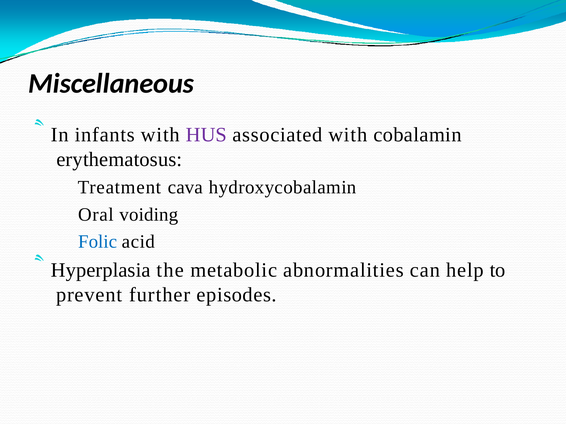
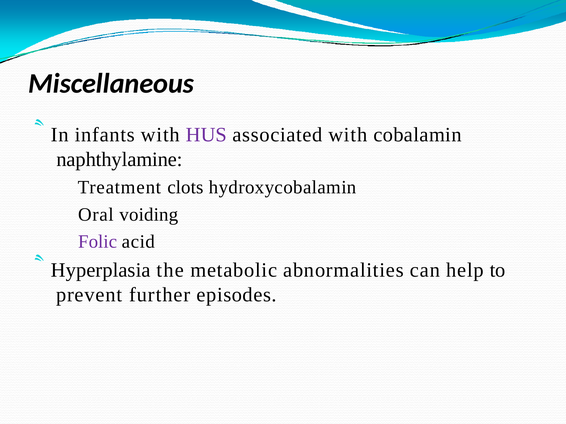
erythematosus: erythematosus -> naphthylamine (119, 160)
cava: cava -> clots (185, 188)
Folic colour: blue -> purple (98, 242)
